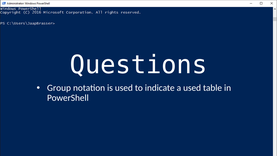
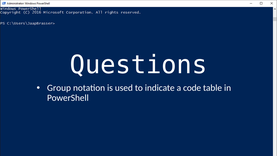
a used: used -> code (192, 88)
